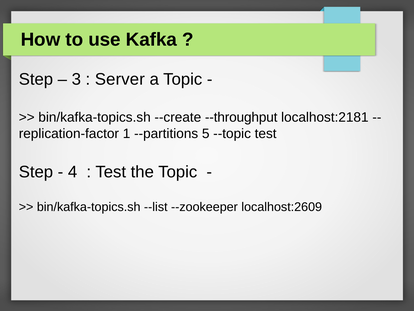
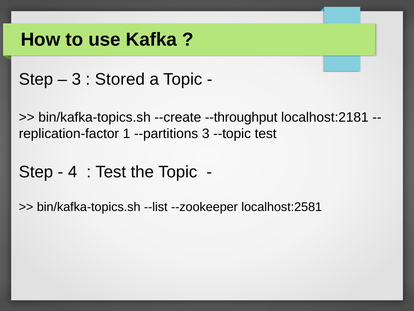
Server: Server -> Stored (120, 79)
--partitions 5: 5 -> 3 (206, 133)
localhost:2609: localhost:2609 -> localhost:2581 (282, 207)
